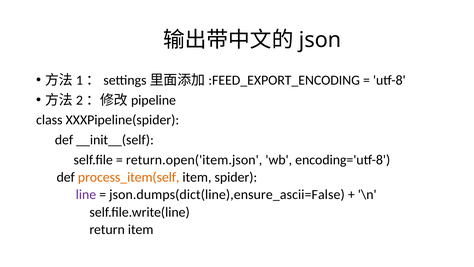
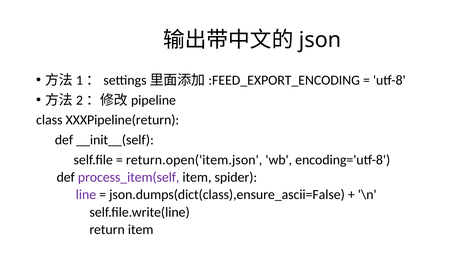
XXXPipeline(spider: XXXPipeline(spider -> XXXPipeline(return (122, 120)
process_item(self colour: orange -> purple (129, 177)
json.dumps(dict(line),ensure_ascii=False: json.dumps(dict(line),ensure_ascii=False -> json.dumps(dict(class),ensure_ascii=False (227, 194)
